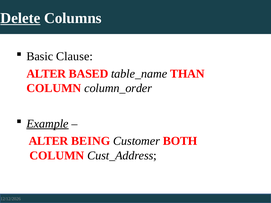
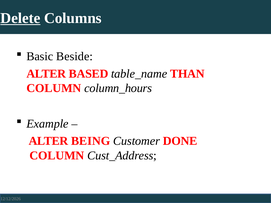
Clause: Clause -> Beside (75, 56)
column_order: column_order -> column_hours (118, 88)
Example underline: present -> none (47, 124)
BOTH: BOTH -> DONE (180, 141)
